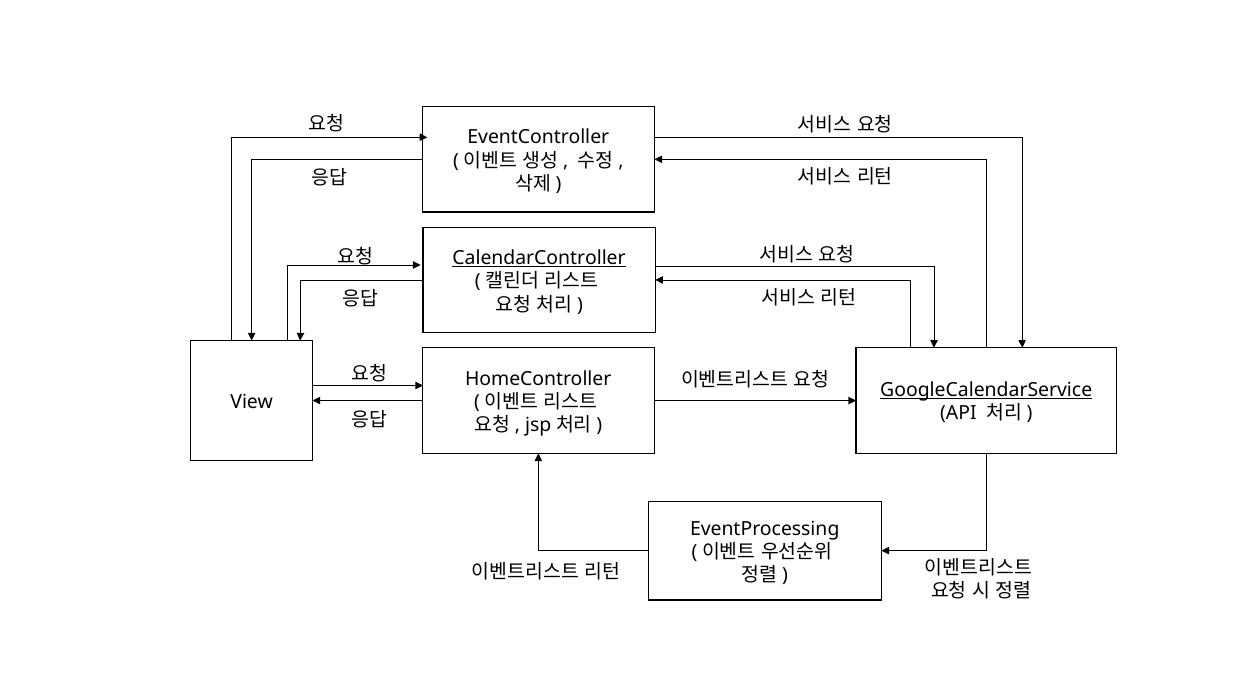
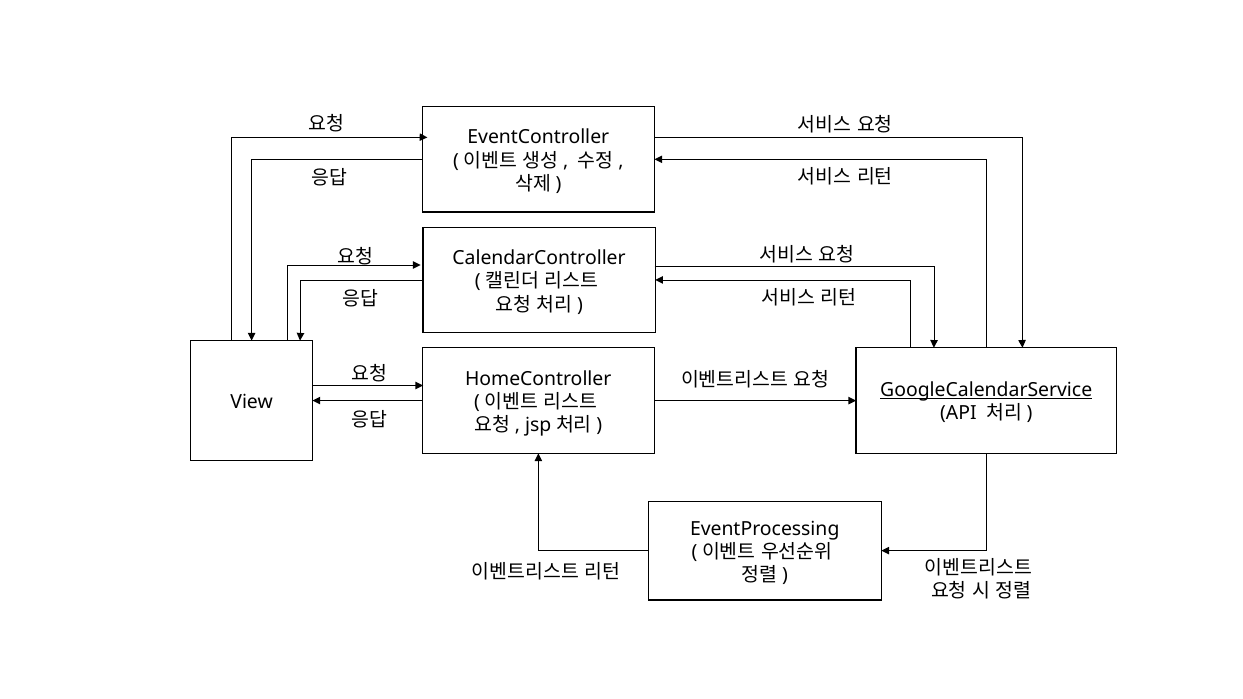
CalendarController underline: present -> none (539, 258)
